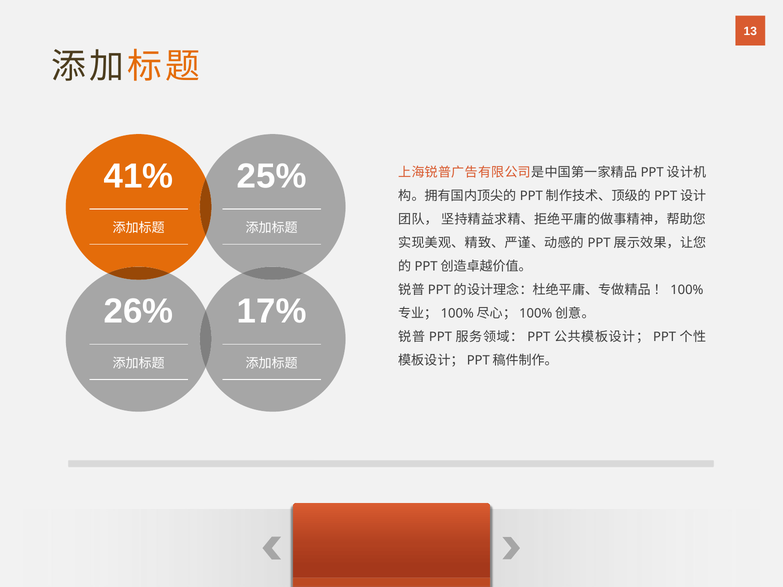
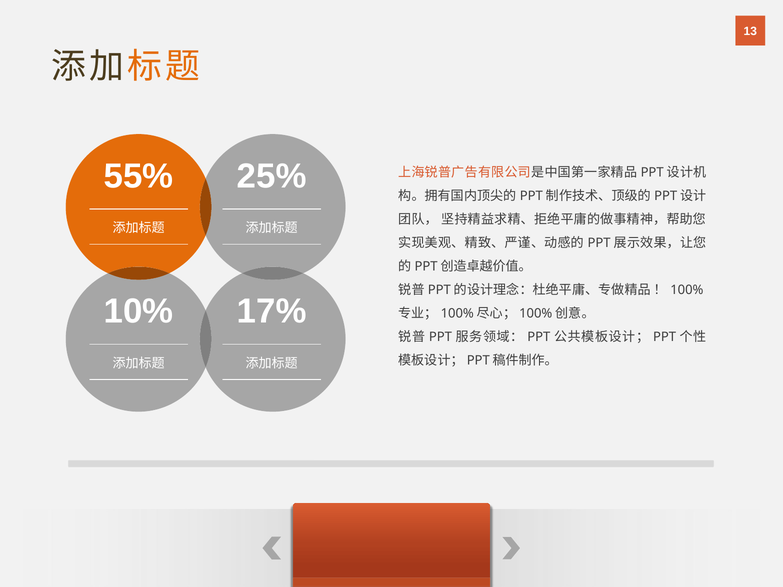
41%: 41% -> 55% (139, 176)
26%: 26% -> 10% (139, 312)
